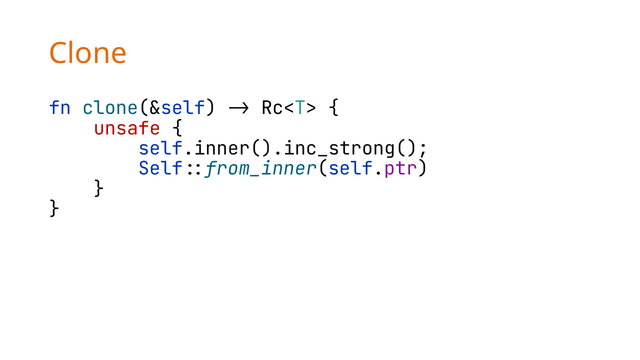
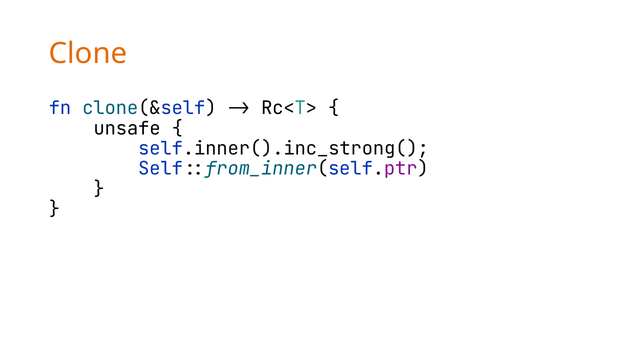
unsafe colour: red -> black (127, 128)
